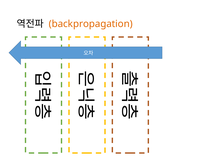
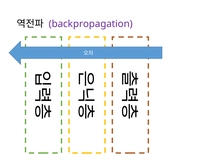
backpropagation colour: orange -> purple (91, 24)
